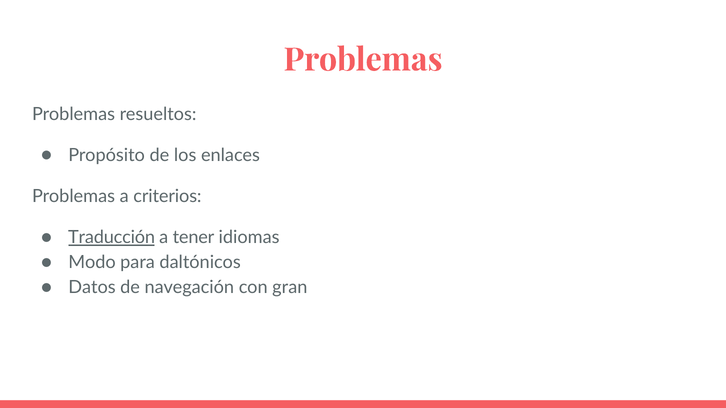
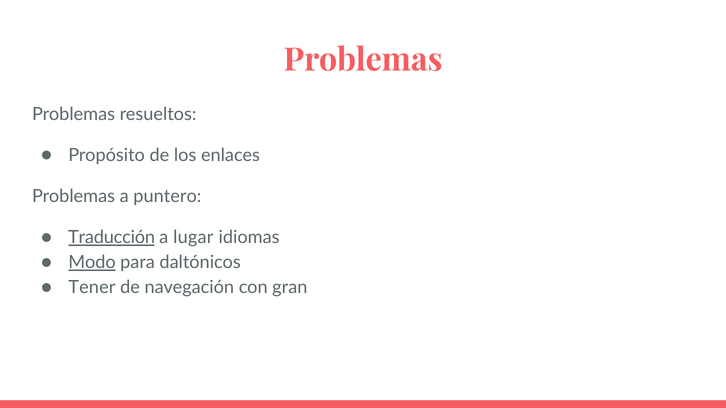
criterios: criterios -> puntero (167, 196)
tener: tener -> lugar (193, 238)
Modo underline: none -> present (92, 263)
Datos: Datos -> Tener (92, 288)
